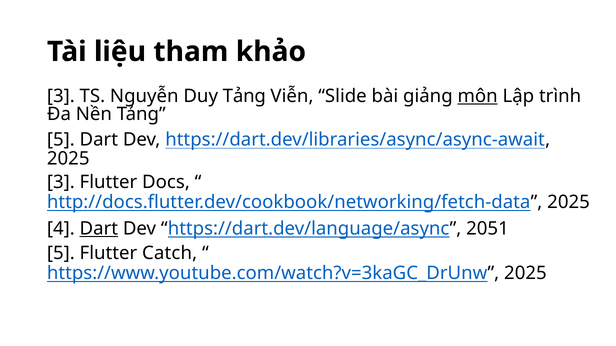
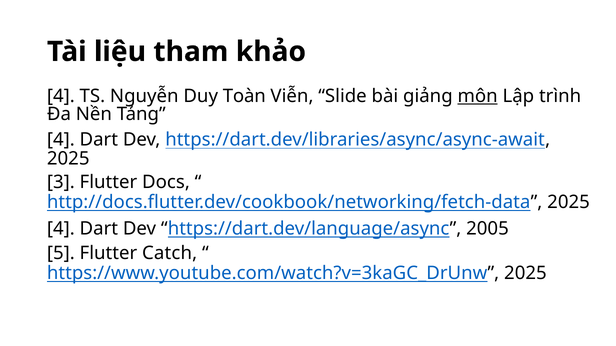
3: 3 -> 4 (61, 96)
Duy Tảng: Tảng -> Toàn (244, 96)
5: 5 -> 4 (61, 140)
Dart underline: present -> none (99, 229)
2051: 2051 -> 2005 (487, 229)
